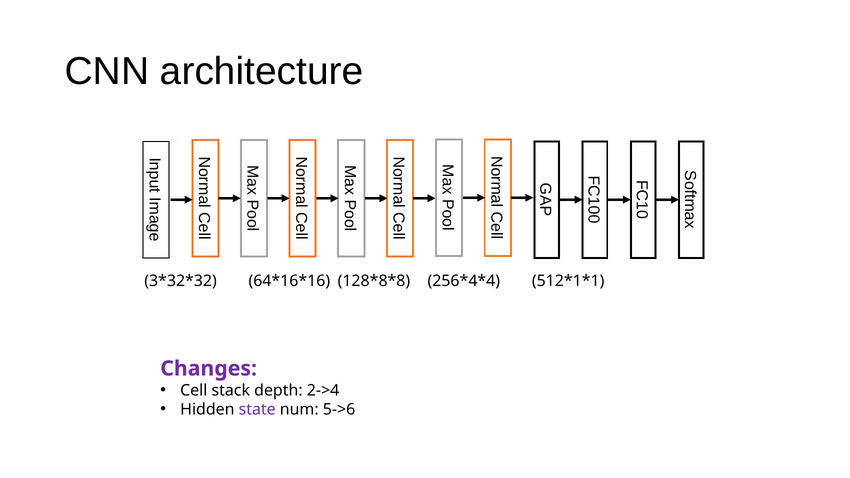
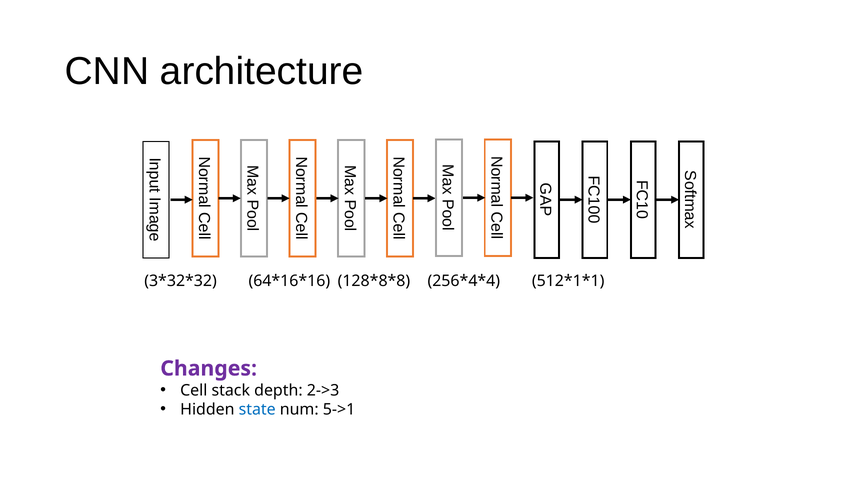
2->4: 2->4 -> 2->3 (323, 391)
state colour: purple -> blue (257, 410)
5->6: 5->6 -> 5->1 (339, 410)
